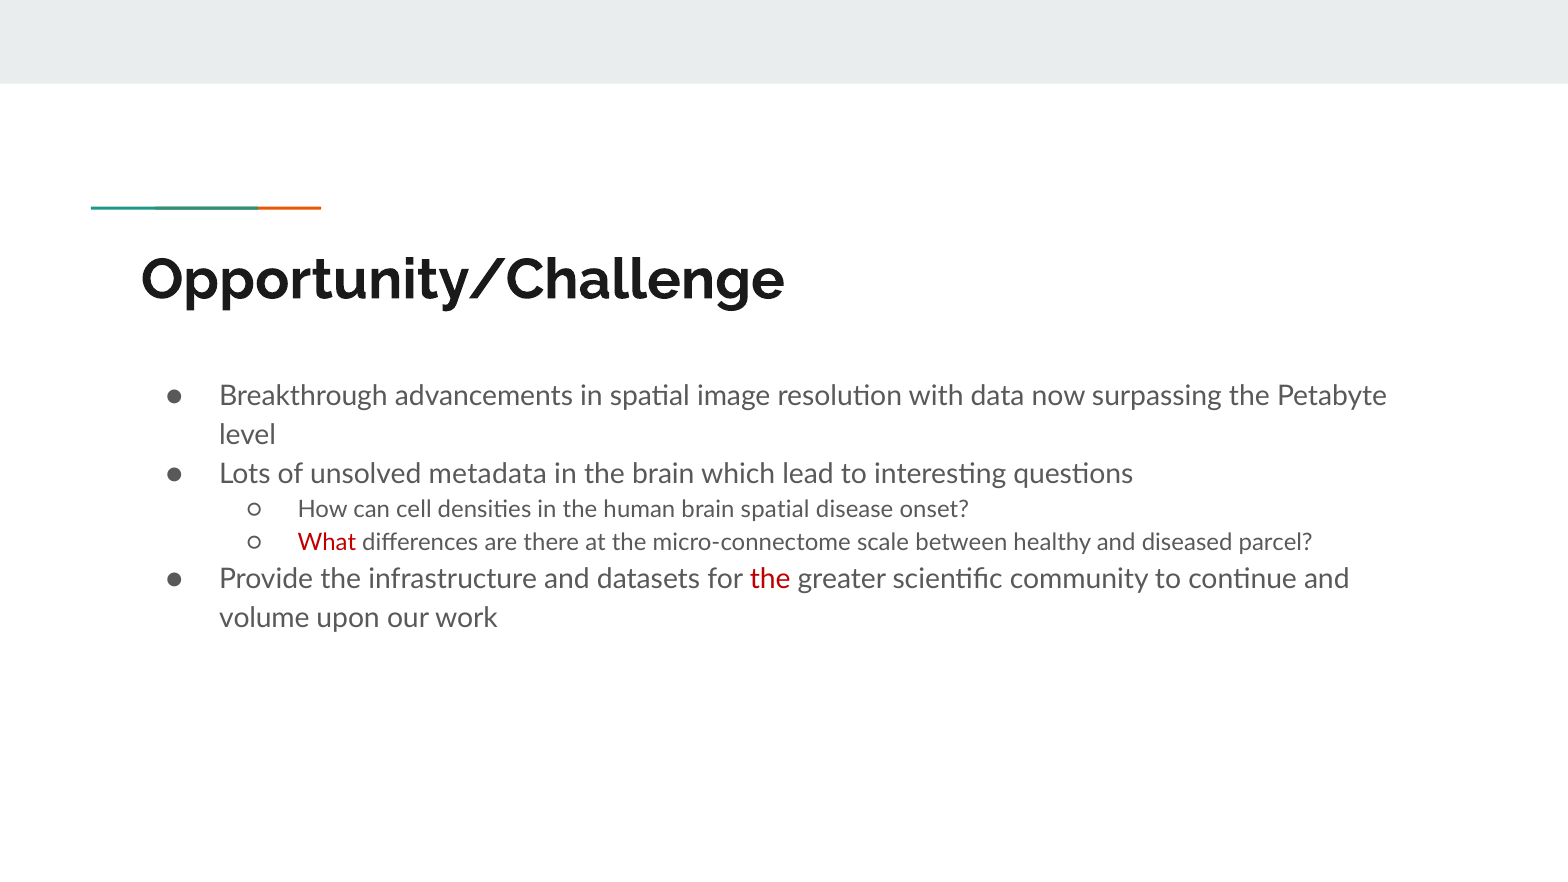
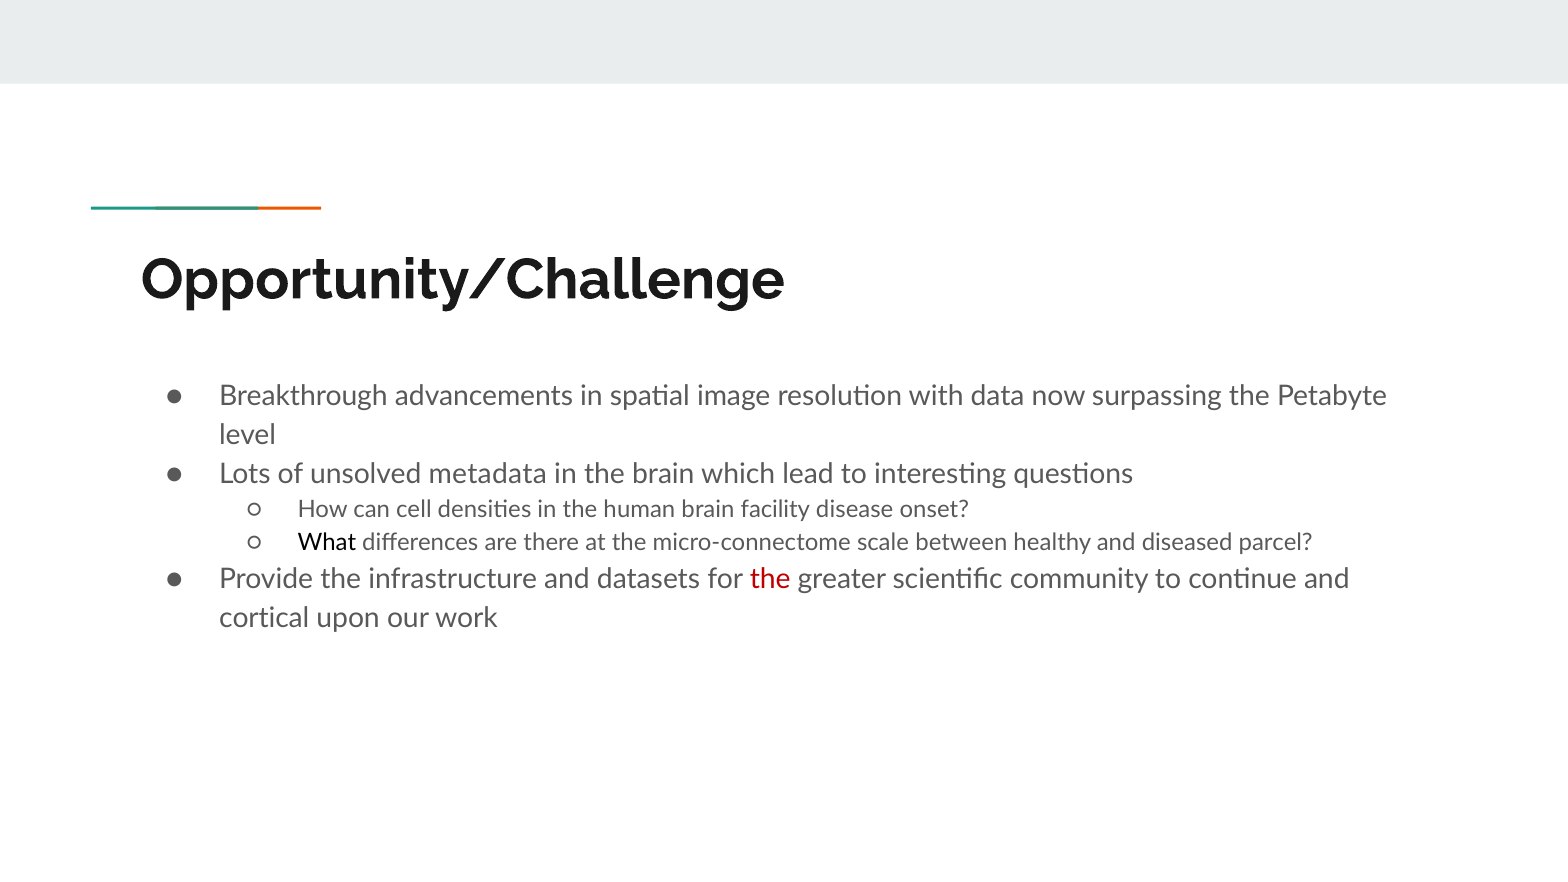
brain spatial: spatial -> facility (775, 510)
What colour: red -> black (327, 543)
volume: volume -> cortical (264, 619)
